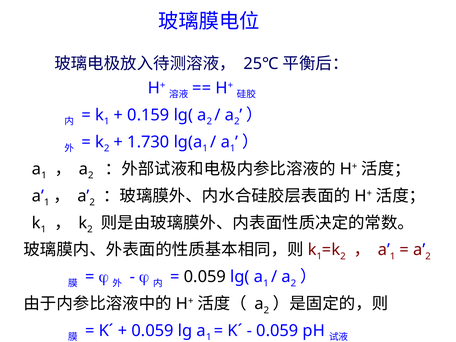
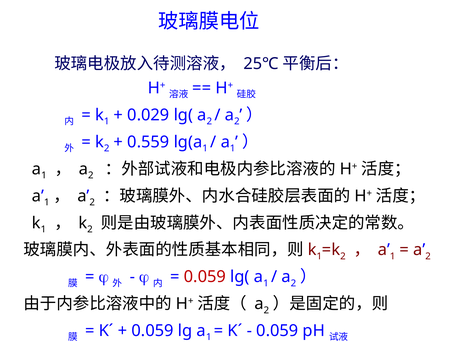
0.159: 0.159 -> 0.029 (148, 115)
1.730: 1.730 -> 0.559 (148, 142)
0.059 colour: black -> red (205, 277)
